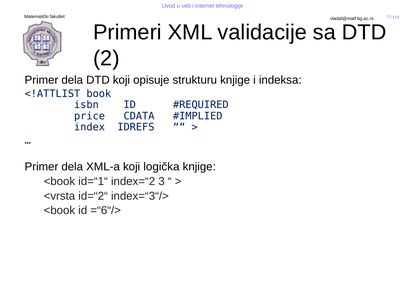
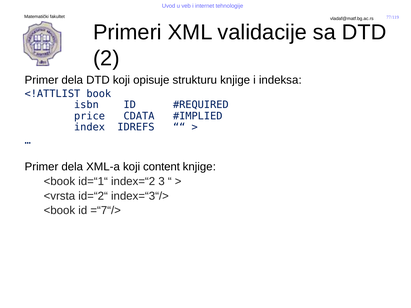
logička: logička -> content (162, 167)
=“6“/>: =“6“/> -> =“7“/> (106, 211)
